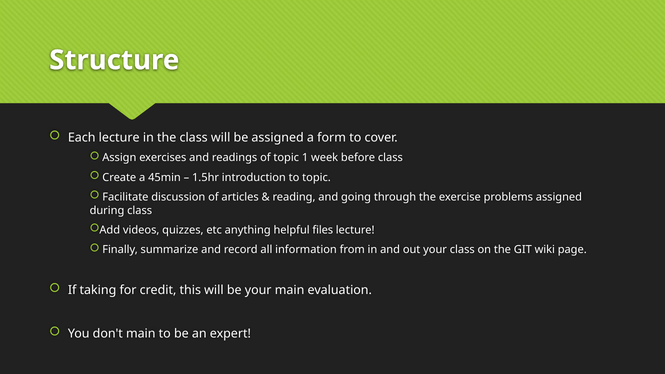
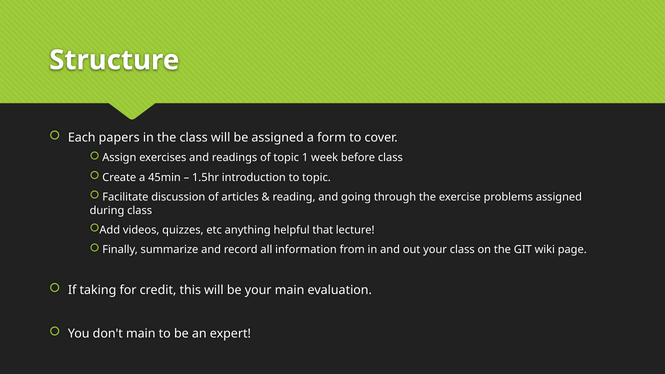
Each lecture: lecture -> papers (119, 137)
files: files -> that (323, 230)
